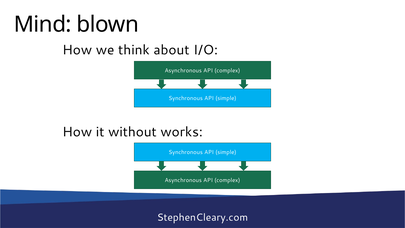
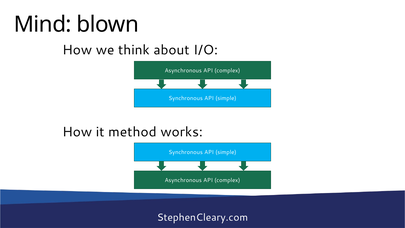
without: without -> method (132, 132)
